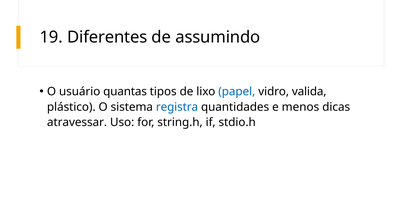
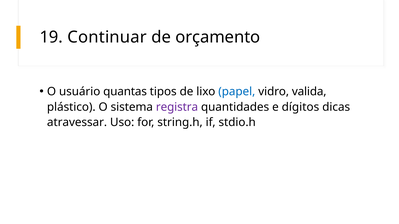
Diferentes: Diferentes -> Continuar (107, 37)
assumindo: assumindo -> orçamento (218, 37)
registra colour: blue -> purple (177, 107)
menos: menos -> dígitos (300, 107)
